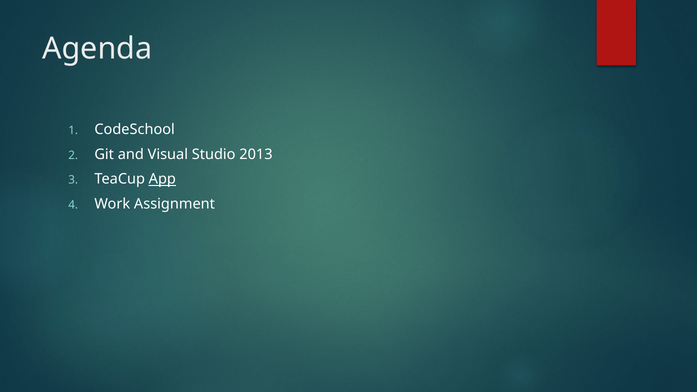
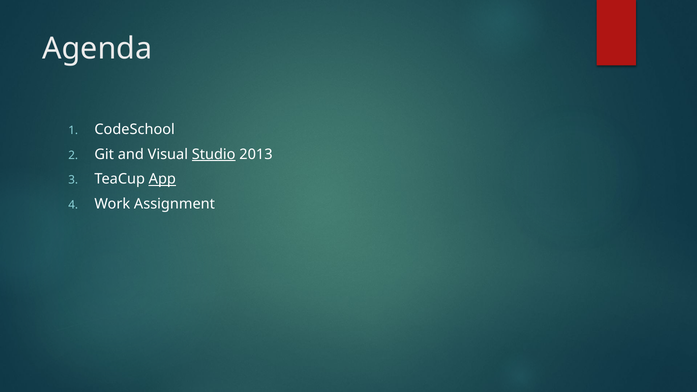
Studio underline: none -> present (214, 154)
